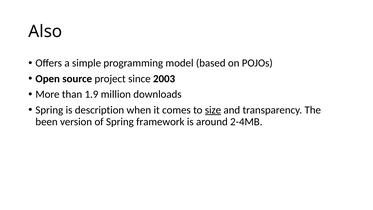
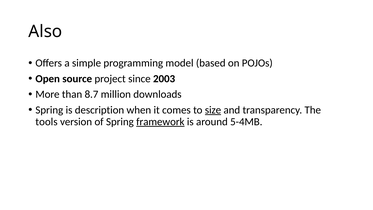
1.9: 1.9 -> 8.7 (91, 94)
been: been -> tools (46, 122)
framework underline: none -> present (160, 122)
2-4MB: 2-4MB -> 5-4MB (246, 122)
